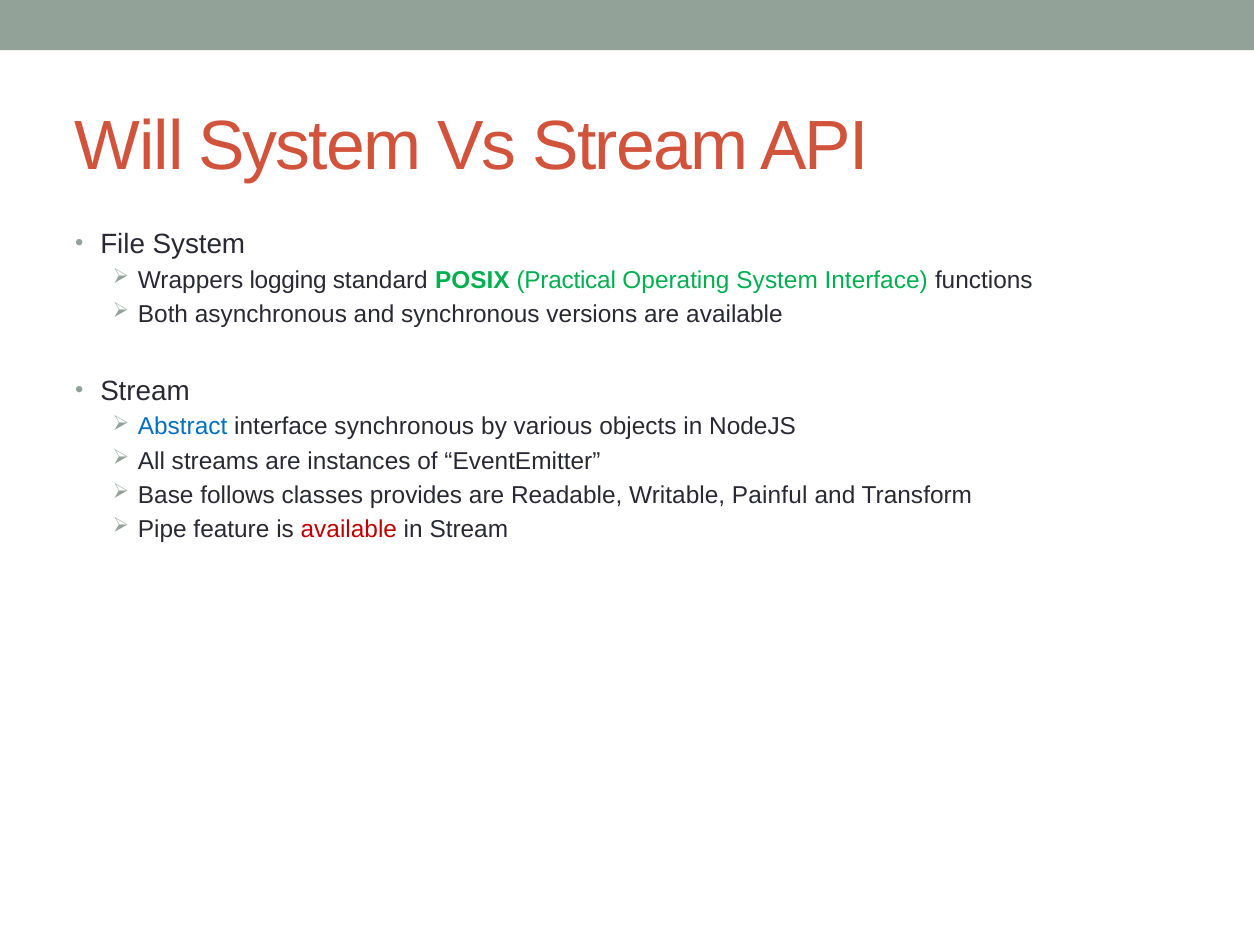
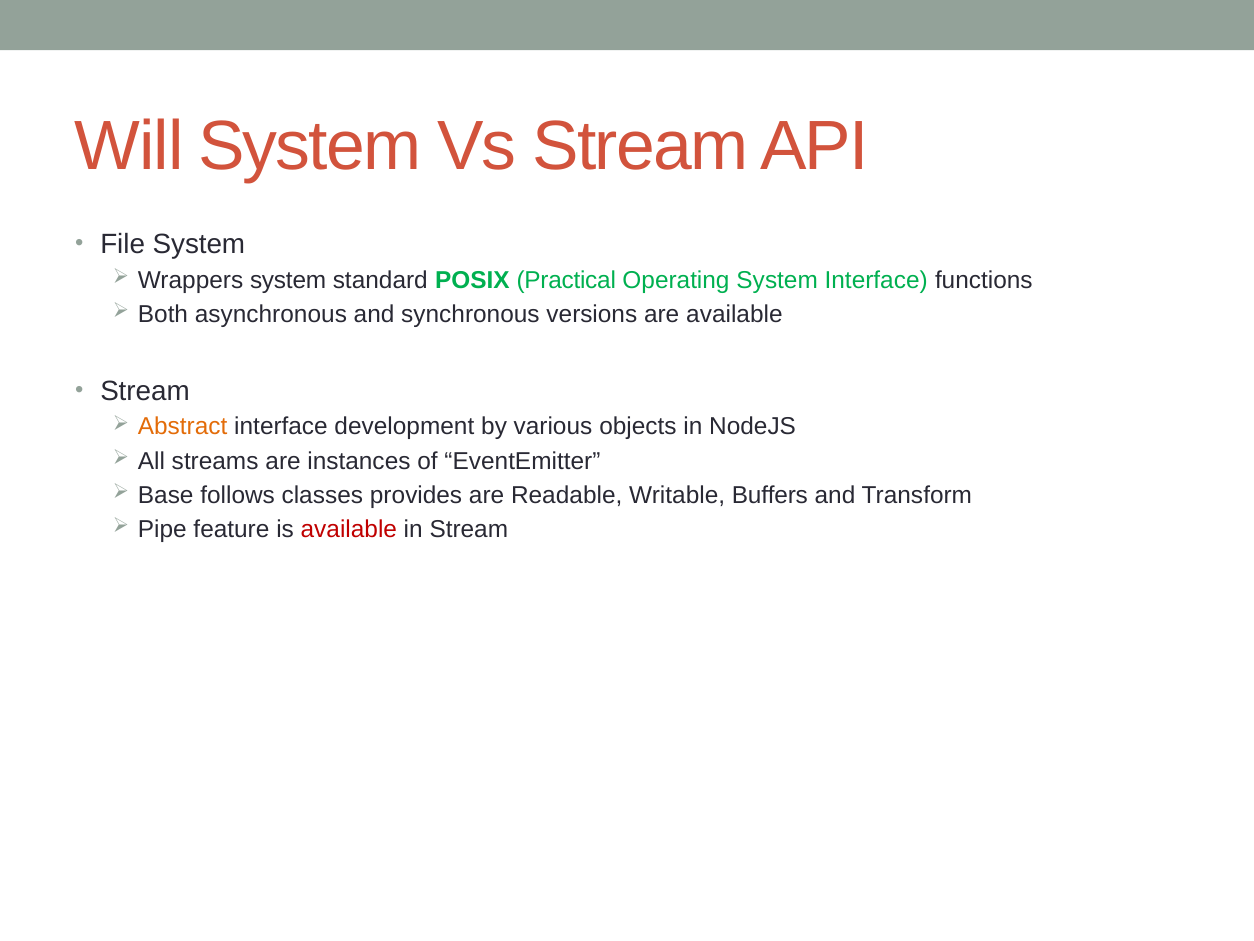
Wrappers logging: logging -> system (288, 280)
Abstract colour: blue -> orange (183, 427)
interface synchronous: synchronous -> development (404, 427)
Painful: Painful -> Buffers (770, 495)
